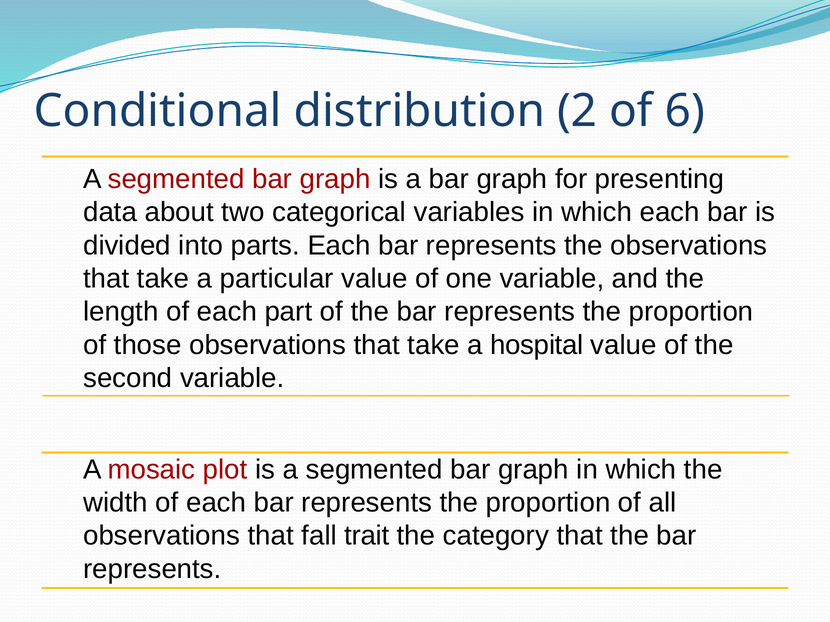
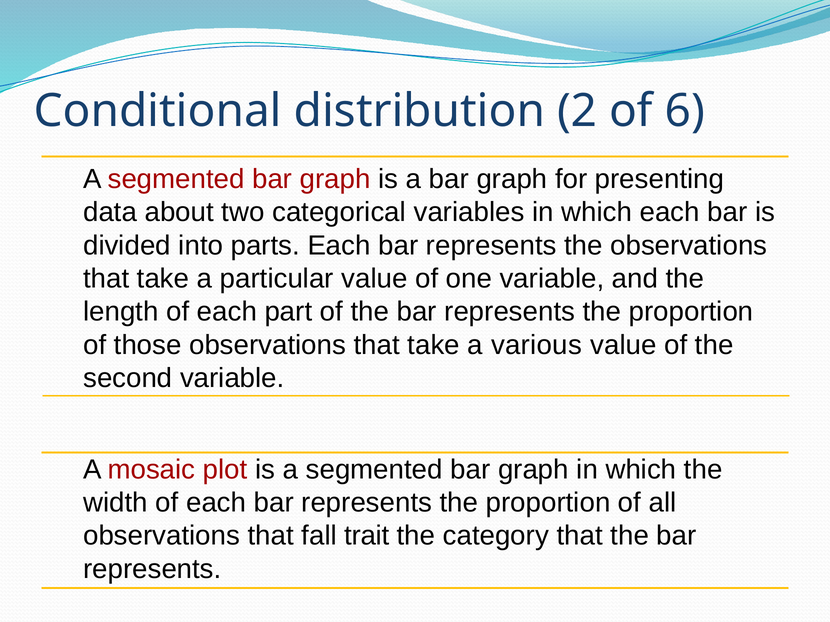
hospital: hospital -> various (537, 345)
